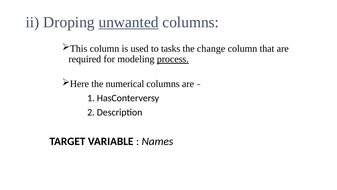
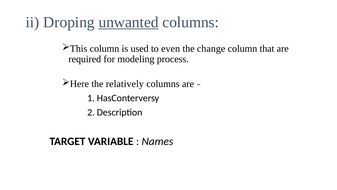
tasks: tasks -> even (171, 48)
process underline: present -> none (173, 59)
numerical: numerical -> relatively (125, 84)
